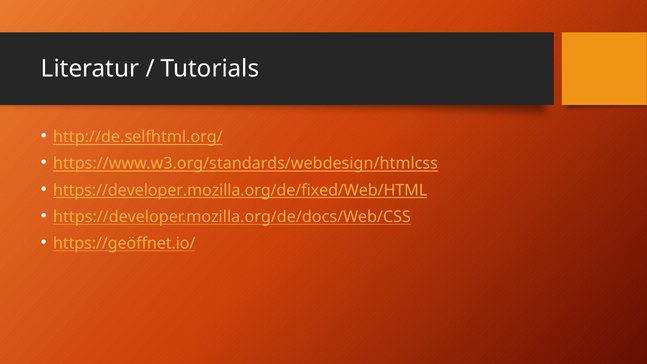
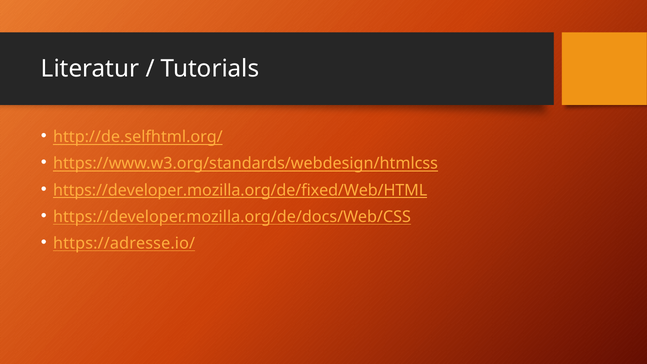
https://geöffnet.io/: https://geöffnet.io/ -> https://adresse.io/ (124, 243)
